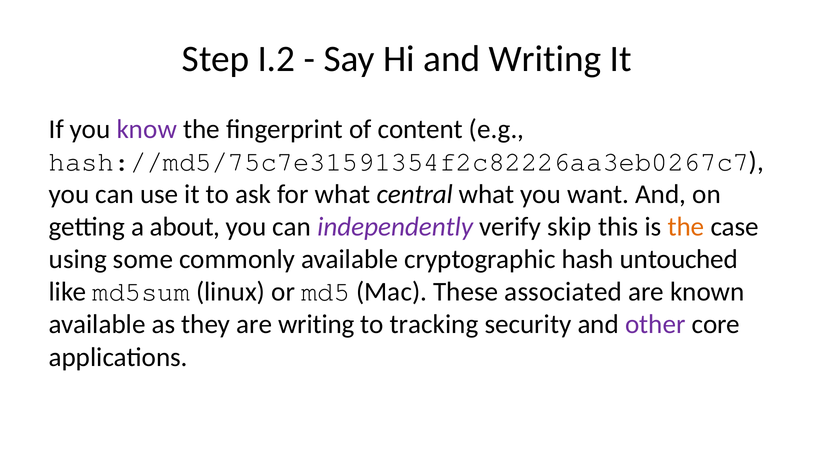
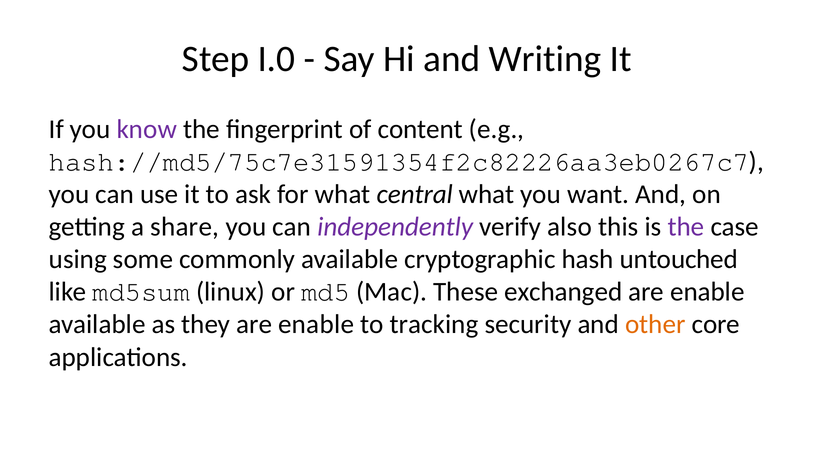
I.2: I.2 -> I.0 (276, 59)
about: about -> share (185, 227)
skip: skip -> also (570, 227)
the colour: orange -> purple (686, 227)
associated: associated -> exchanged (563, 292)
known: known -> enable (707, 292)
they are writing: writing -> enable (316, 324)
other colour: purple -> orange (655, 324)
